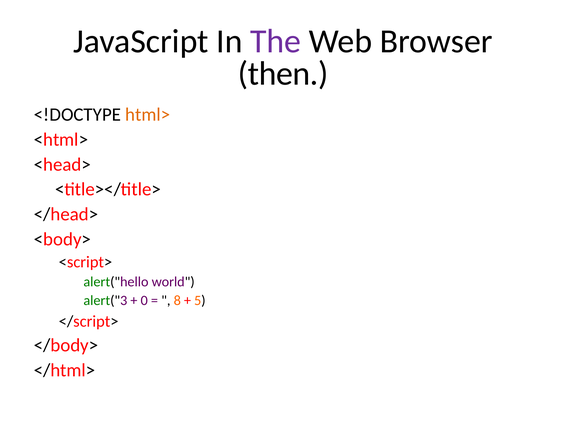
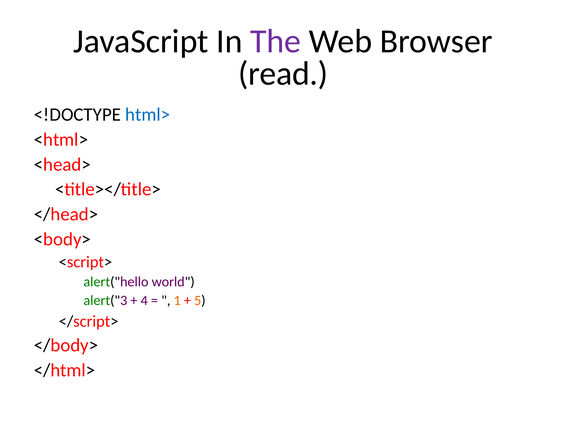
then: then -> read (283, 74)
html> colour: orange -> blue (148, 115)
0: 0 -> 4 (144, 300)
8: 8 -> 1 (177, 300)
